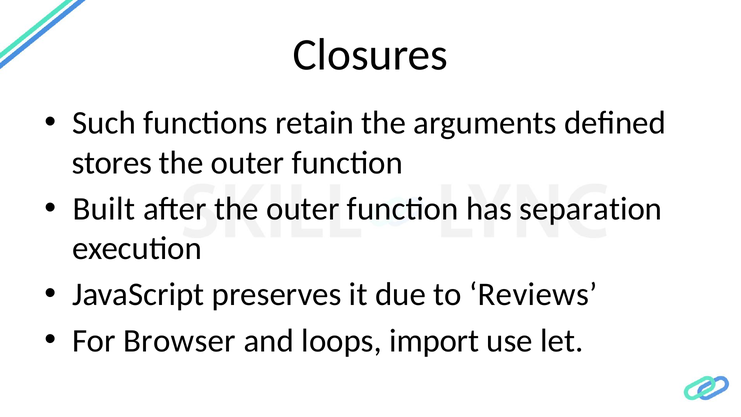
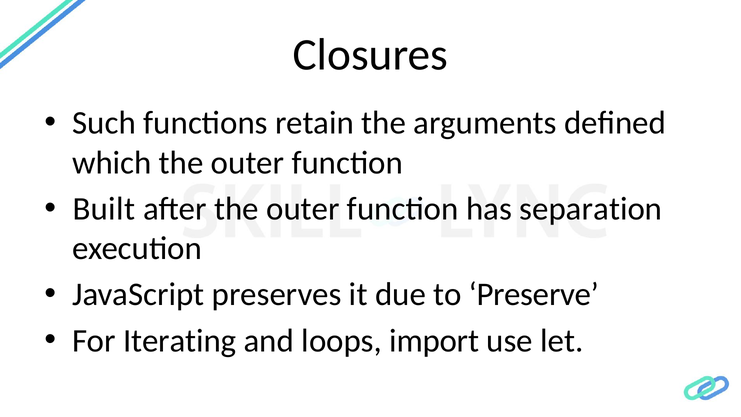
stores: stores -> which (112, 163)
Reviews: Reviews -> Preserve (534, 294)
Browser: Browser -> Iterating (180, 341)
